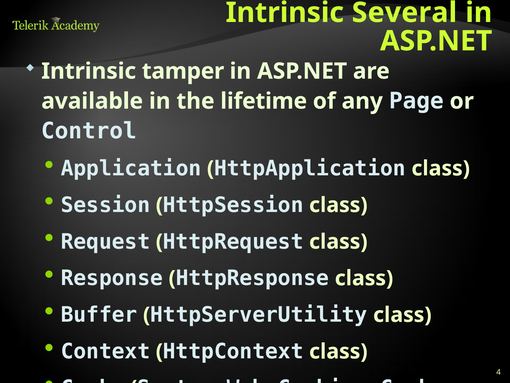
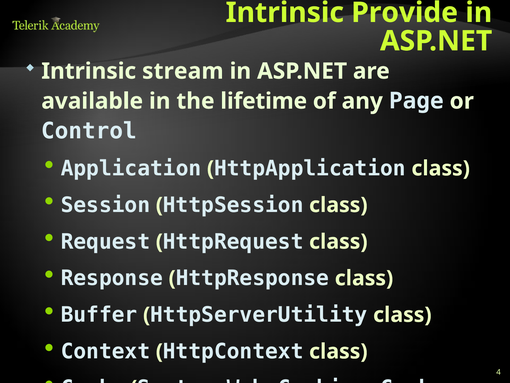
Several: Several -> Provide (405, 13)
tamper: tamper -> stream (183, 71)
